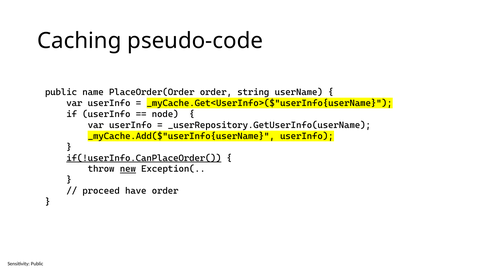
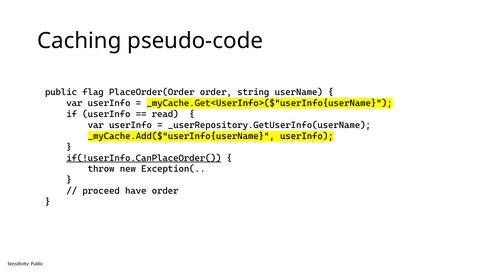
name: name -> flag (93, 92)
node: node -> read (165, 114)
new underline: present -> none (128, 169)
